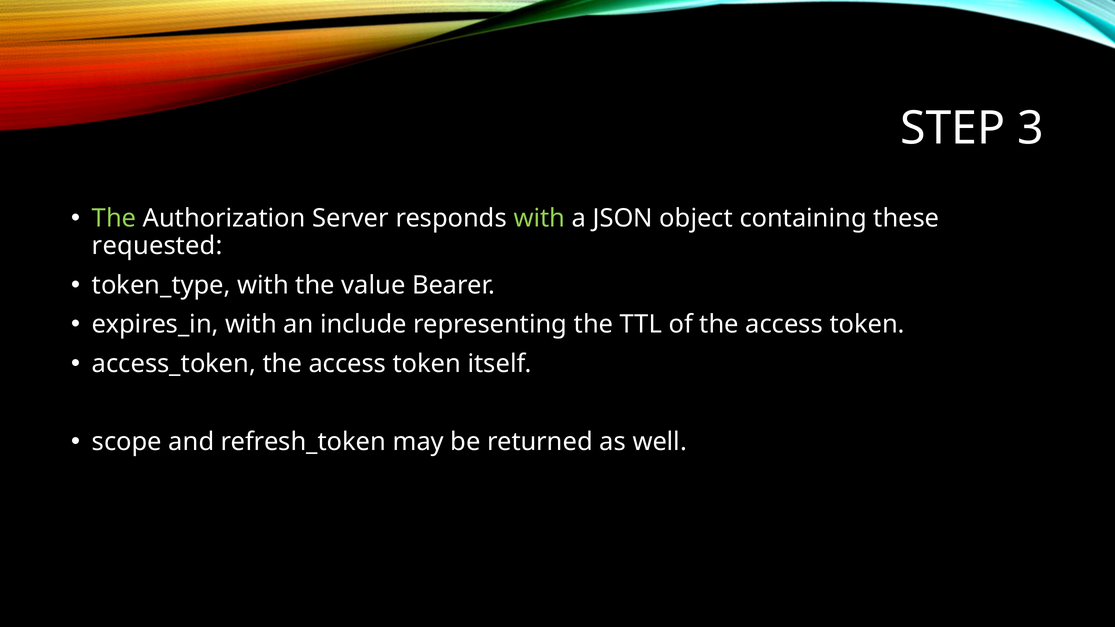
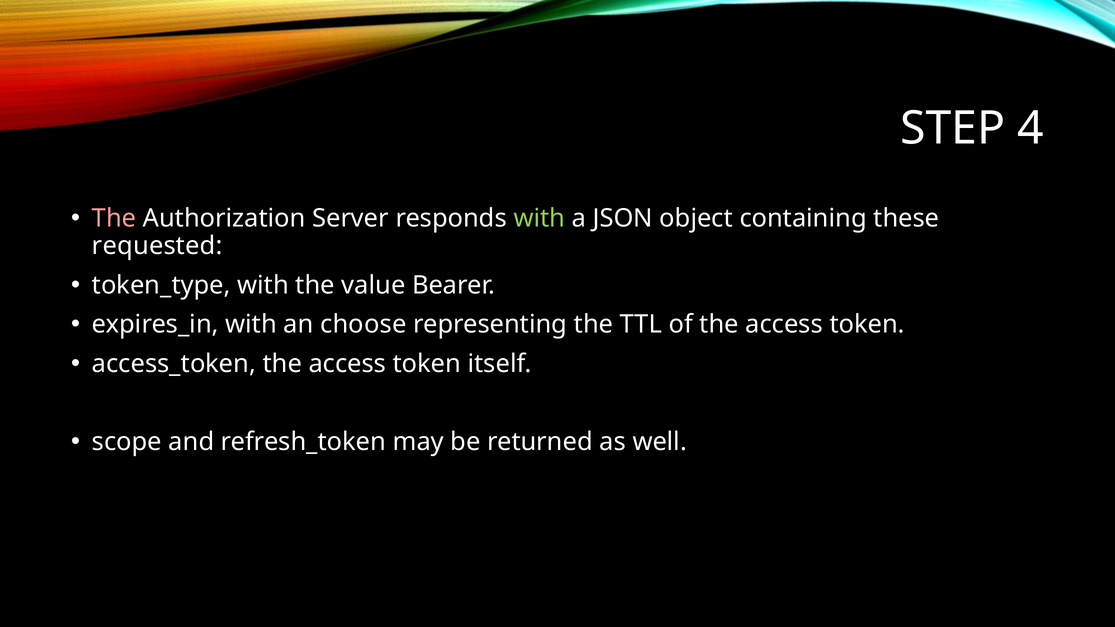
3: 3 -> 4 (1031, 129)
The colour: light green -> pink (114, 219)
include: include -> choose (363, 325)
